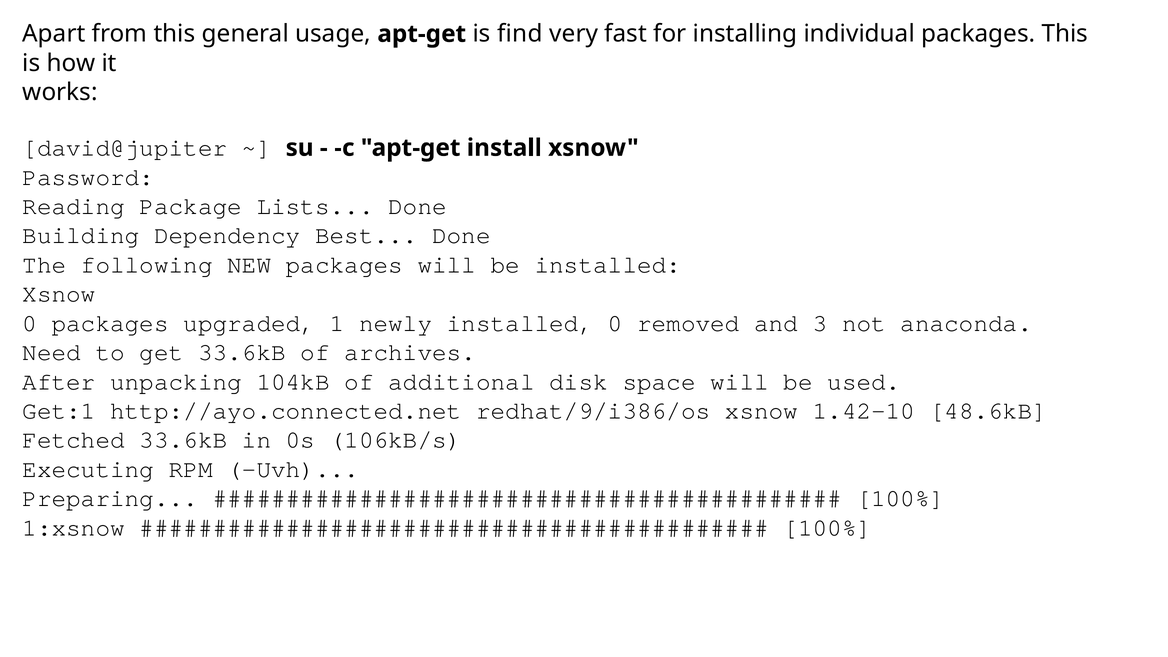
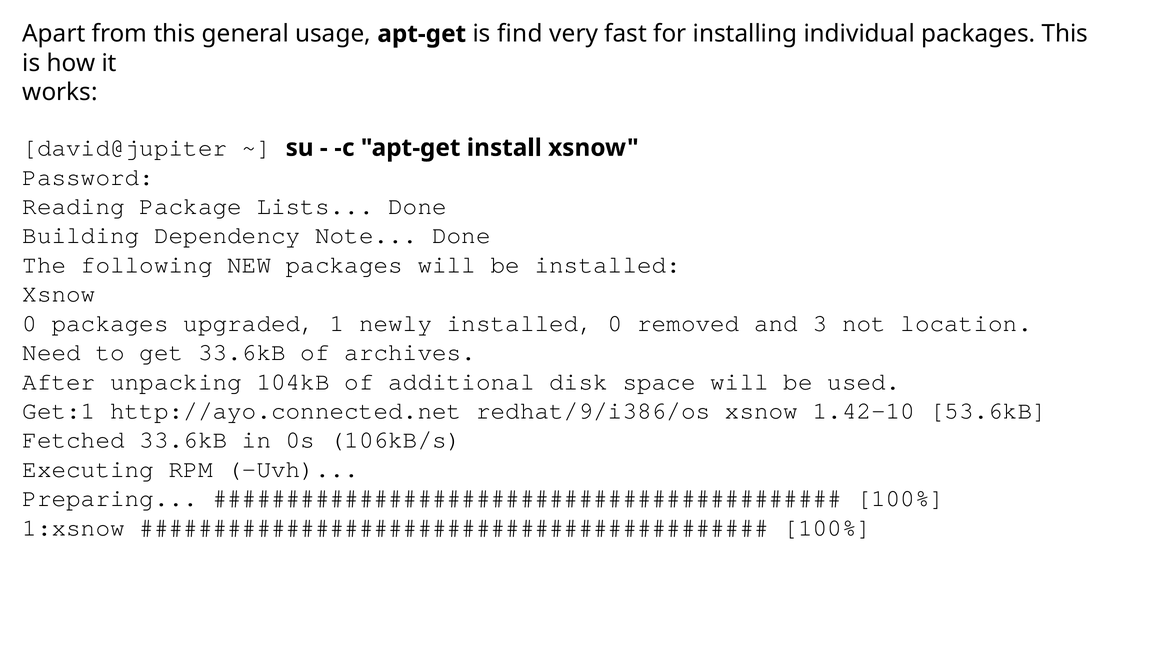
Best: Best -> Note (366, 235)
anaconda: anaconda -> location (966, 323)
48.6kB: 48.6kB -> 53.6kB (988, 411)
